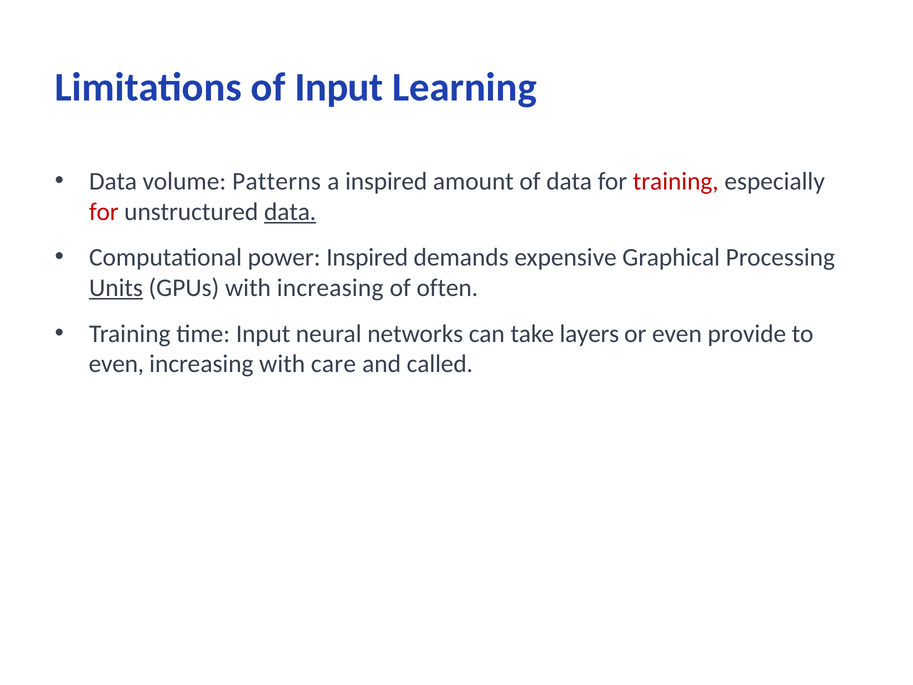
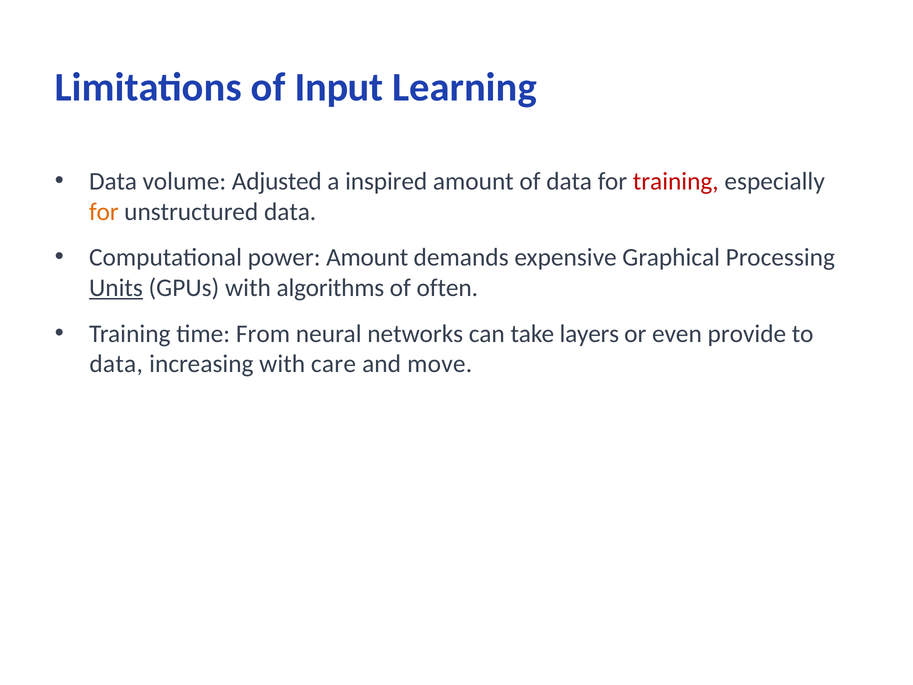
Patterns: Patterns -> Adjusted (277, 181)
for colour: red -> orange (104, 212)
data underline: present -> none (290, 212)
power Inspired: Inspired -> Amount (367, 257)
with increasing: increasing -> algorithms (330, 288)
time Input: Input -> From (263, 334)
even: even -> data (116, 364)
called: called -> move (440, 364)
